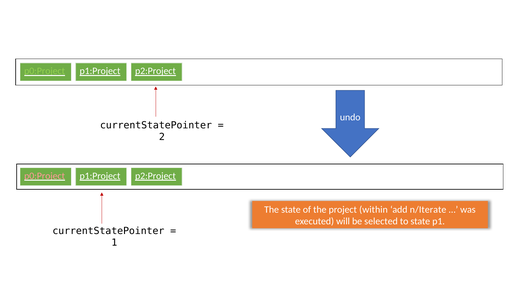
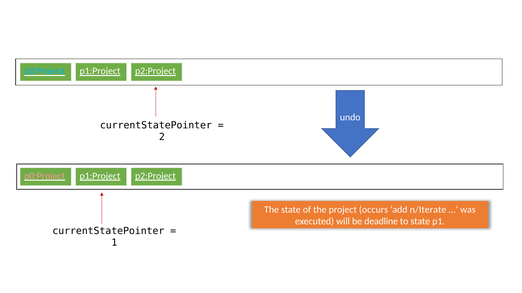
p0:Project colour: light green -> light blue (45, 71)
within: within -> occurs (374, 210)
selected: selected -> deadline (381, 222)
